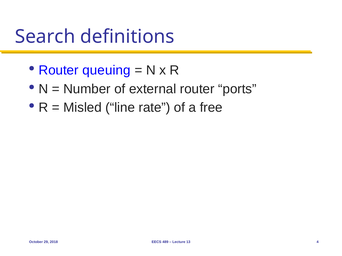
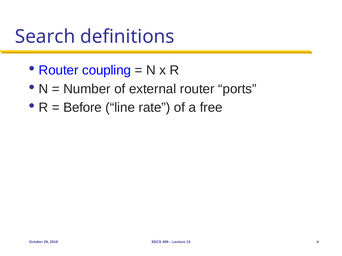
queuing: queuing -> coupling (107, 70)
Misled: Misled -> Before (83, 108)
